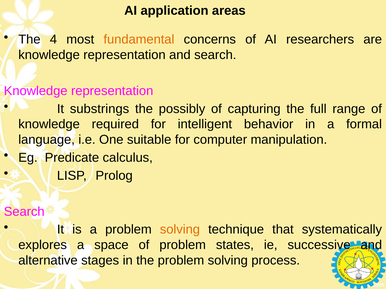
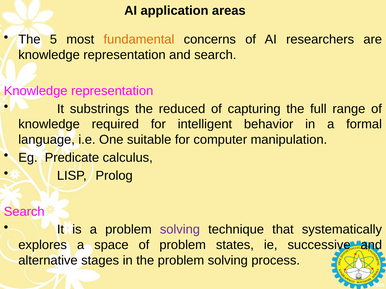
4: 4 -> 5 (53, 40)
possibly: possibly -> reduced (182, 109)
solving colour: orange -> purple (180, 230)
